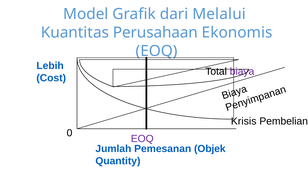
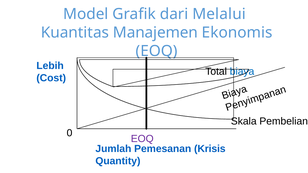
Perusahaan: Perusahaan -> Manajemen (155, 33)
biaya colour: purple -> blue (242, 71)
Krisis: Krisis -> Skala (244, 122)
Objek: Objek -> Krisis (210, 149)
